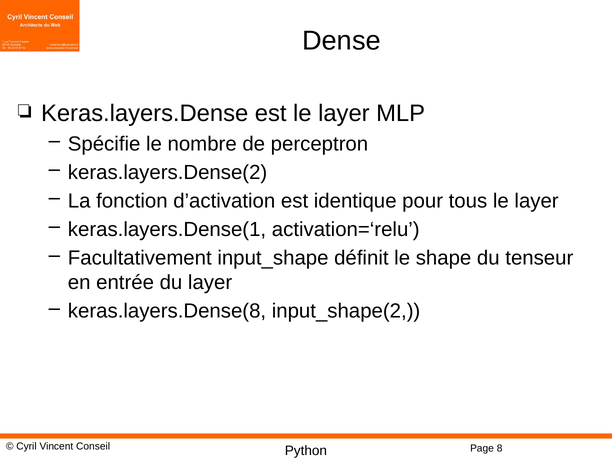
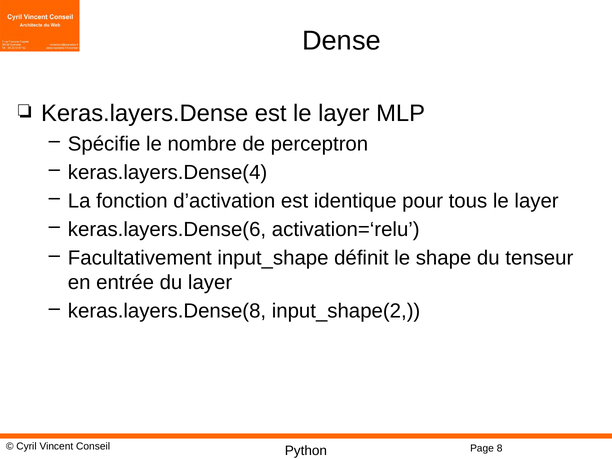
keras.layers.Dense(2: keras.layers.Dense(2 -> keras.layers.Dense(4 (168, 172)
keras.layers.Dense(1: keras.layers.Dense(1 -> keras.layers.Dense(6 (167, 230)
